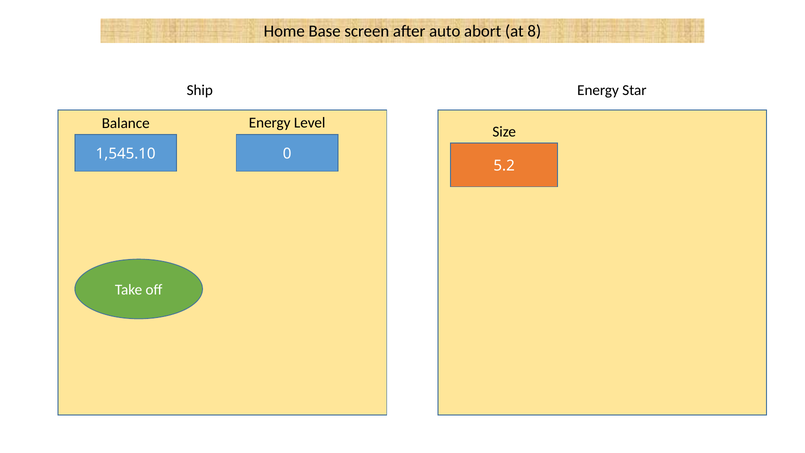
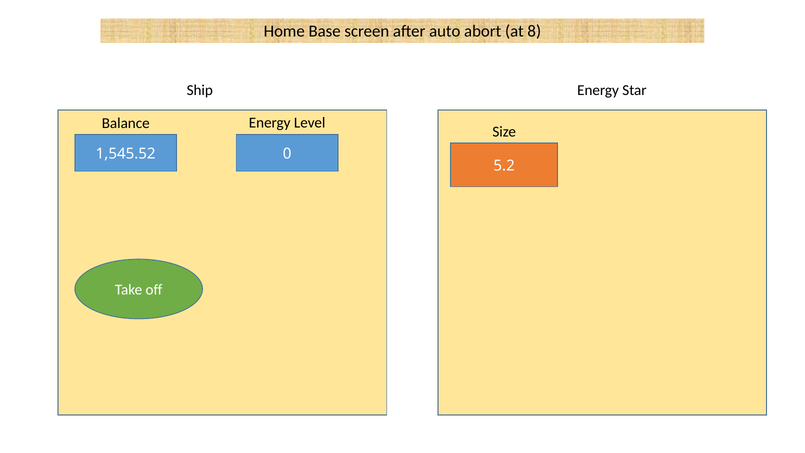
1,545.10: 1,545.10 -> 1,545.52 (126, 154)
